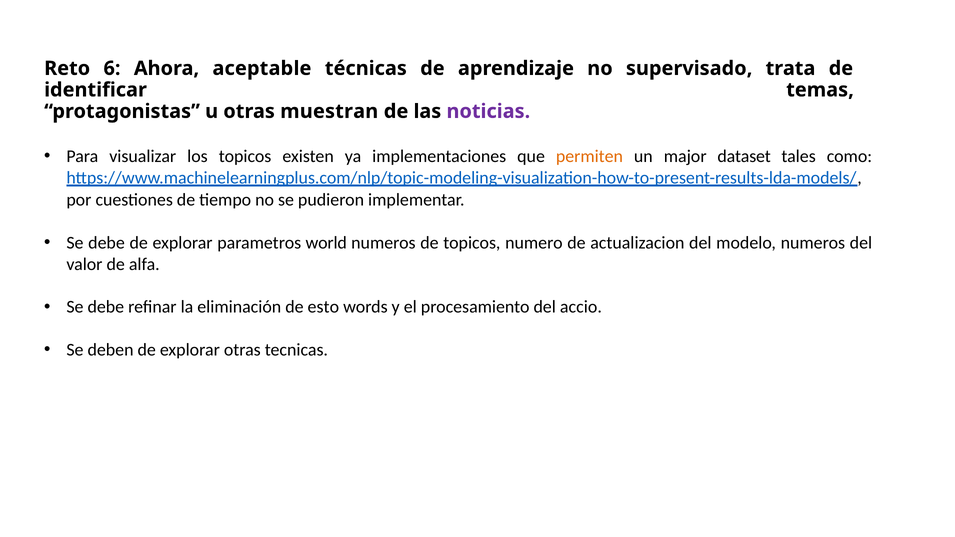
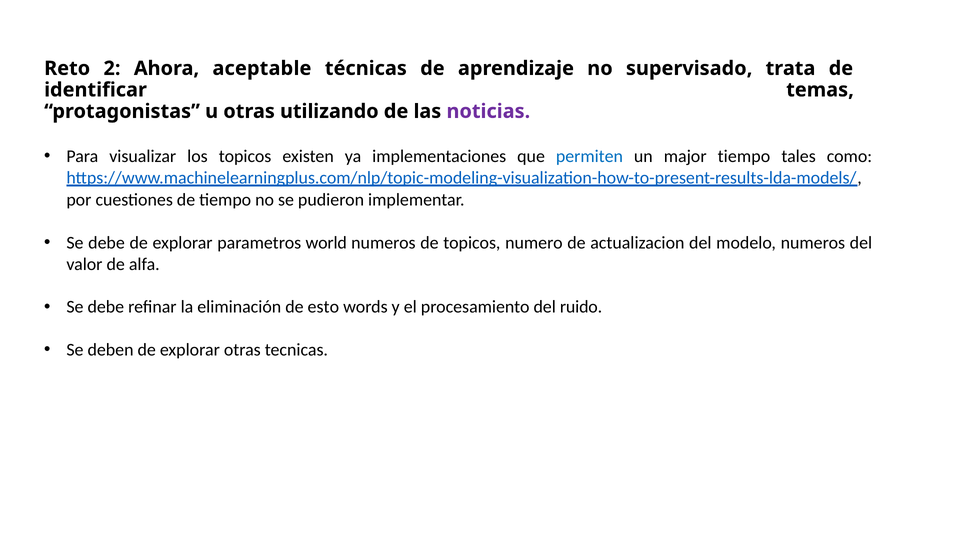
6: 6 -> 2 (112, 68)
muestran: muestran -> utilizando (329, 111)
permiten colour: orange -> blue (589, 156)
major dataset: dataset -> tiempo (744, 156)
accio: accio -> ruido (581, 307)
